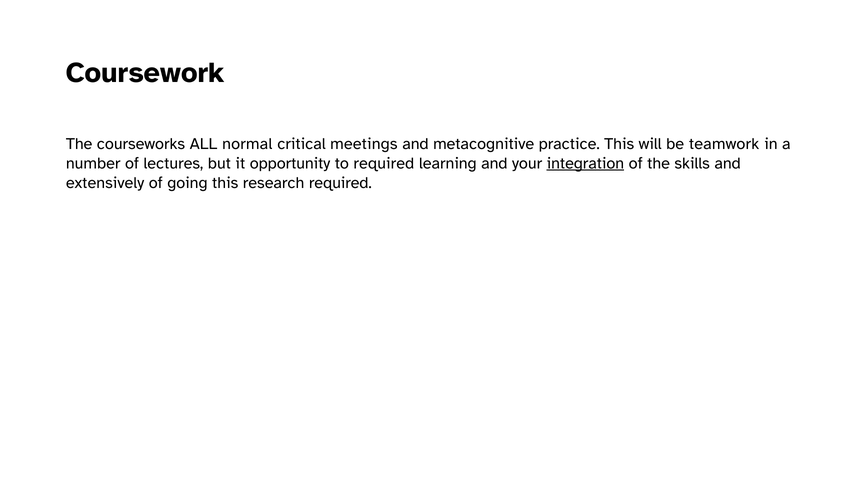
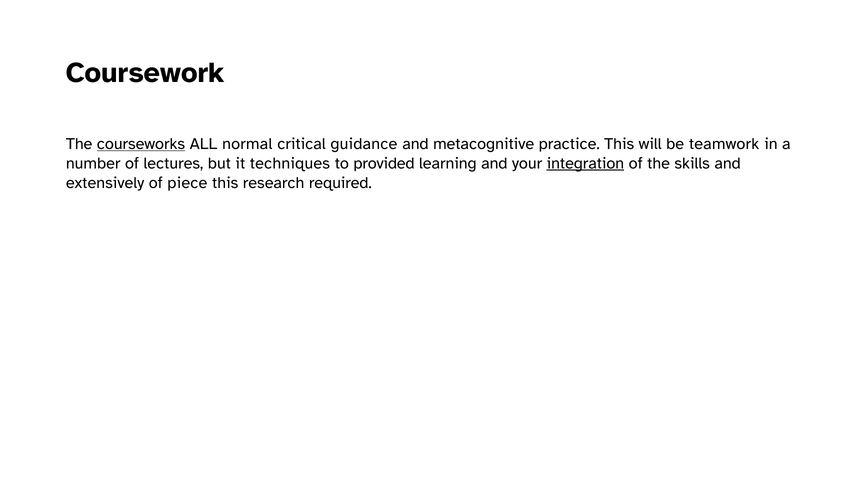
courseworks underline: none -> present (141, 144)
meetings: meetings -> guidance (364, 144)
opportunity: opportunity -> techniques (290, 163)
to required: required -> provided (384, 163)
going: going -> piece (187, 183)
